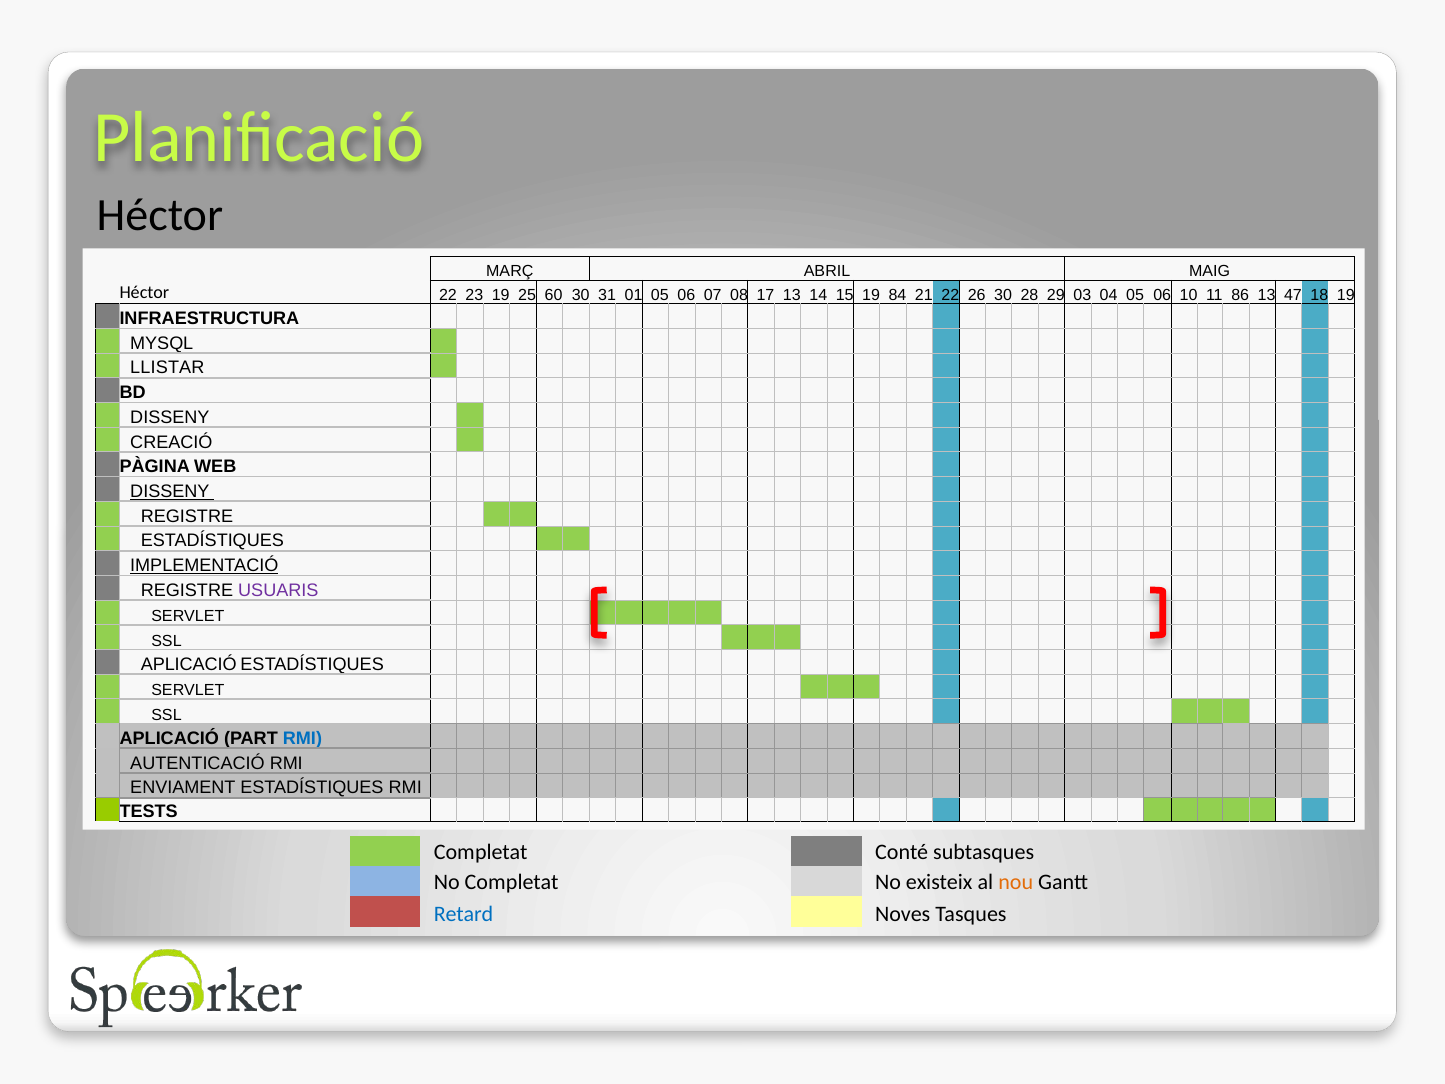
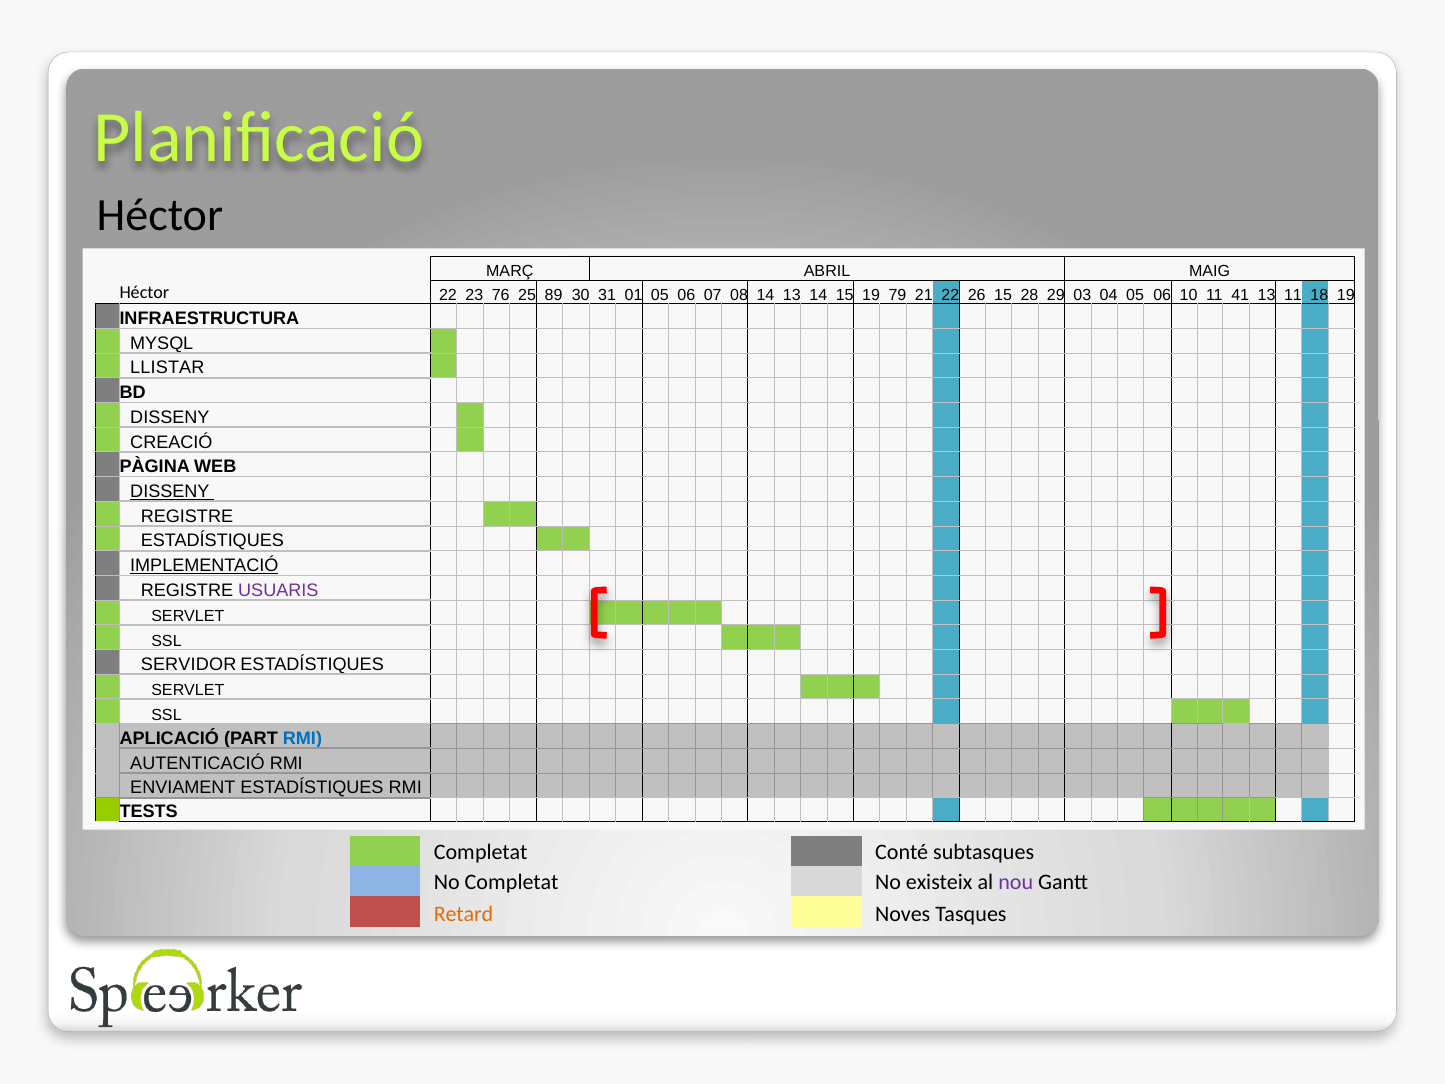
23 19: 19 -> 76 (501, 295)
60: 60 -> 89 (554, 295)
08 17: 17 -> 14 (765, 295)
84: 84 -> 79 (897, 295)
26 30: 30 -> 15 (1003, 295)
86: 86 -> 41 (1240, 295)
13 47: 47 -> 11 (1293, 295)
APLICACIÓ: APLICACIÓ -> SERVIDOR (189, 664)
nou colour: orange -> purple (1016, 882)
Retard colour: blue -> orange (464, 914)
